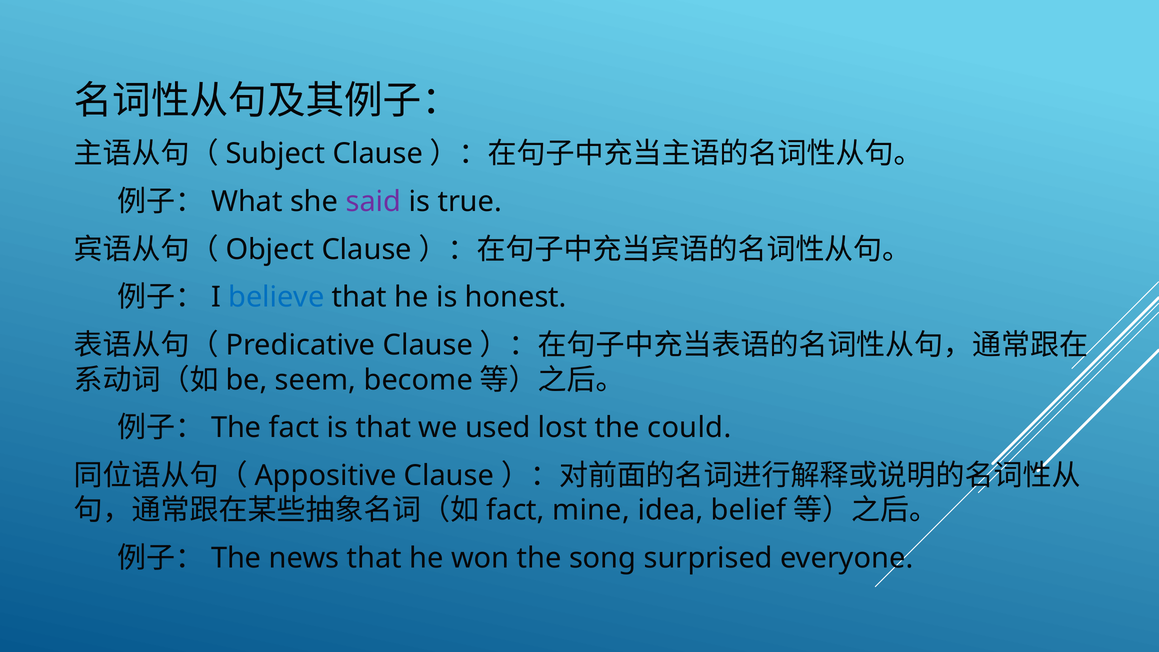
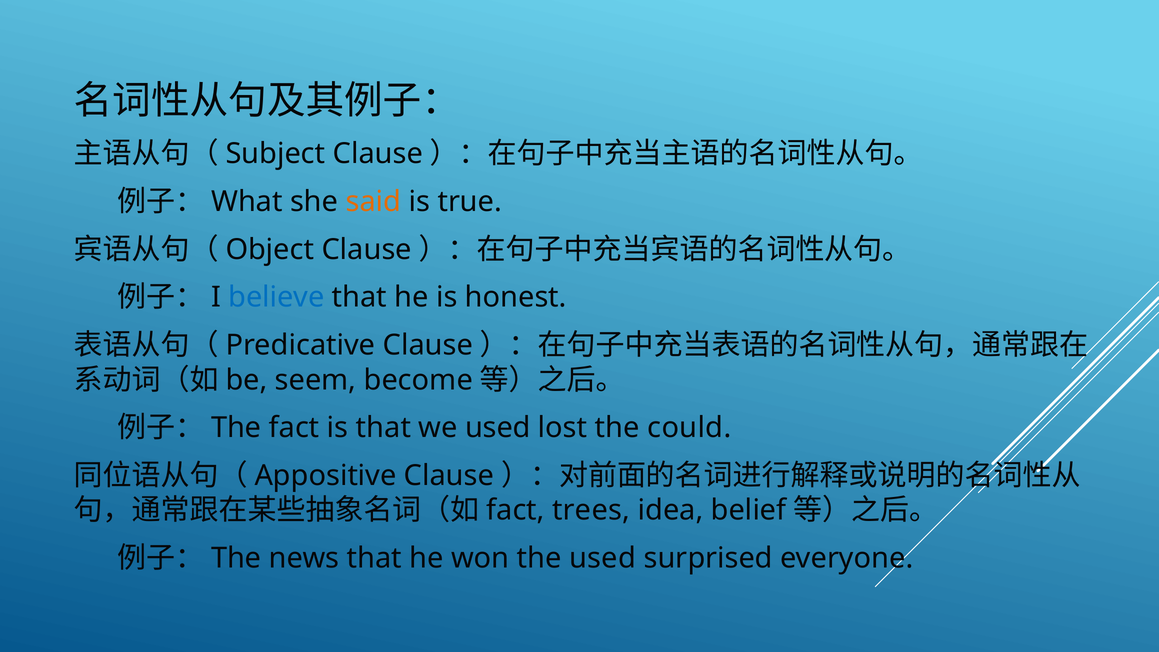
said colour: purple -> orange (373, 202)
mine: mine -> trees (591, 510)
the song: song -> used (603, 558)
